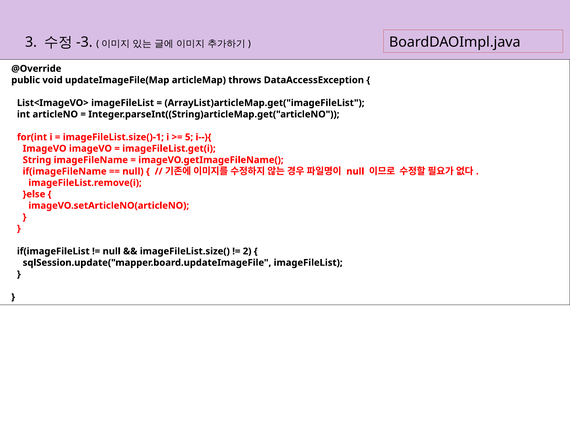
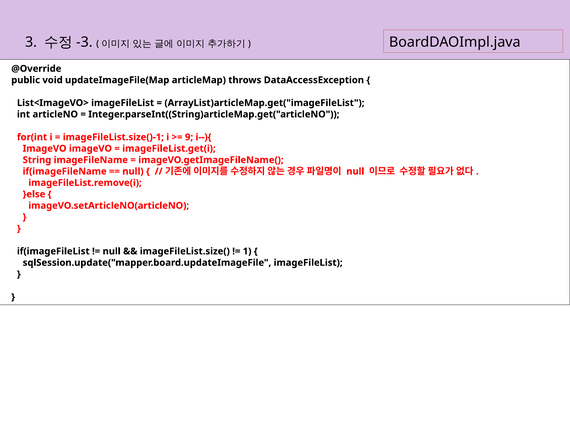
5: 5 -> 9 (189, 137)
2: 2 -> 1 (247, 251)
